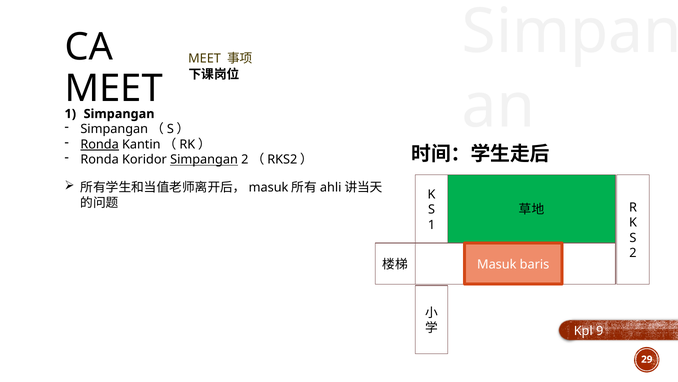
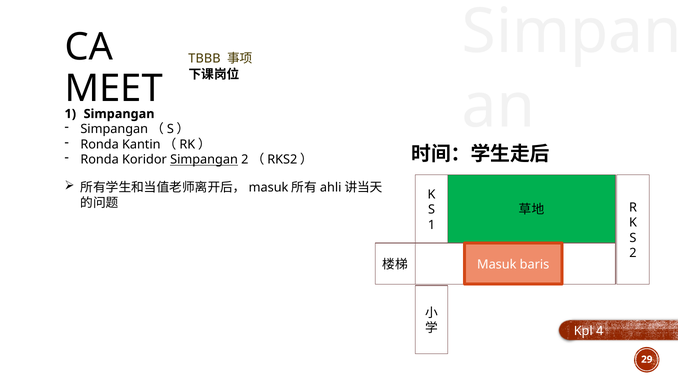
MEET: MEET -> TBBB (204, 59)
Ronda underline: present -> none (100, 144)
9: 9 -> 4 (600, 330)
